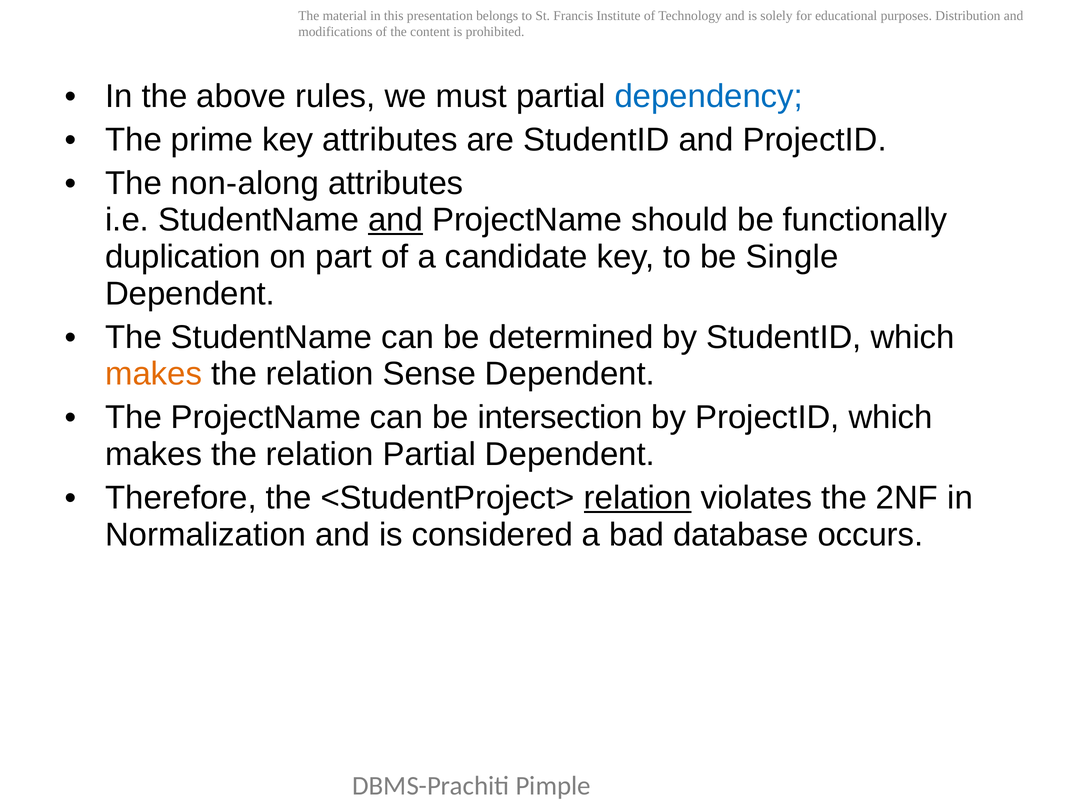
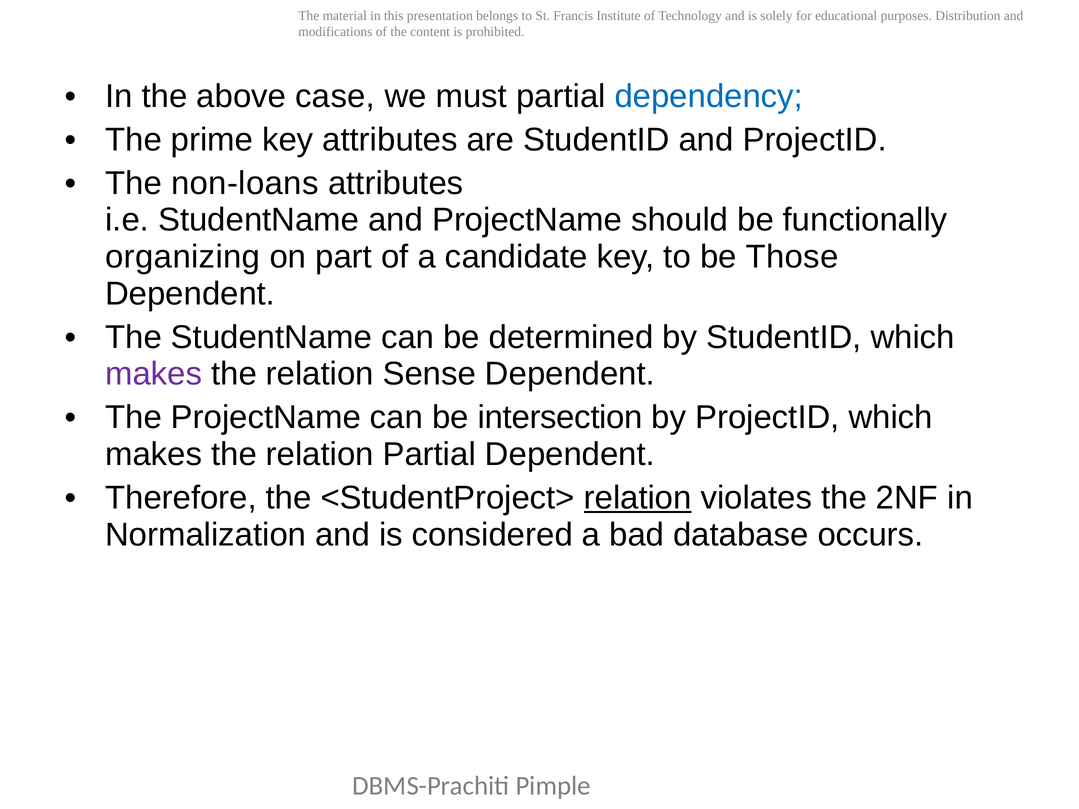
rules: rules -> case (335, 96)
non-along: non-along -> non-loans (245, 183)
and underline: present -> none (396, 220)
duplication: duplication -> organizing (183, 257)
Single: Single -> Those (792, 257)
makes colour: orange -> purple (154, 374)
